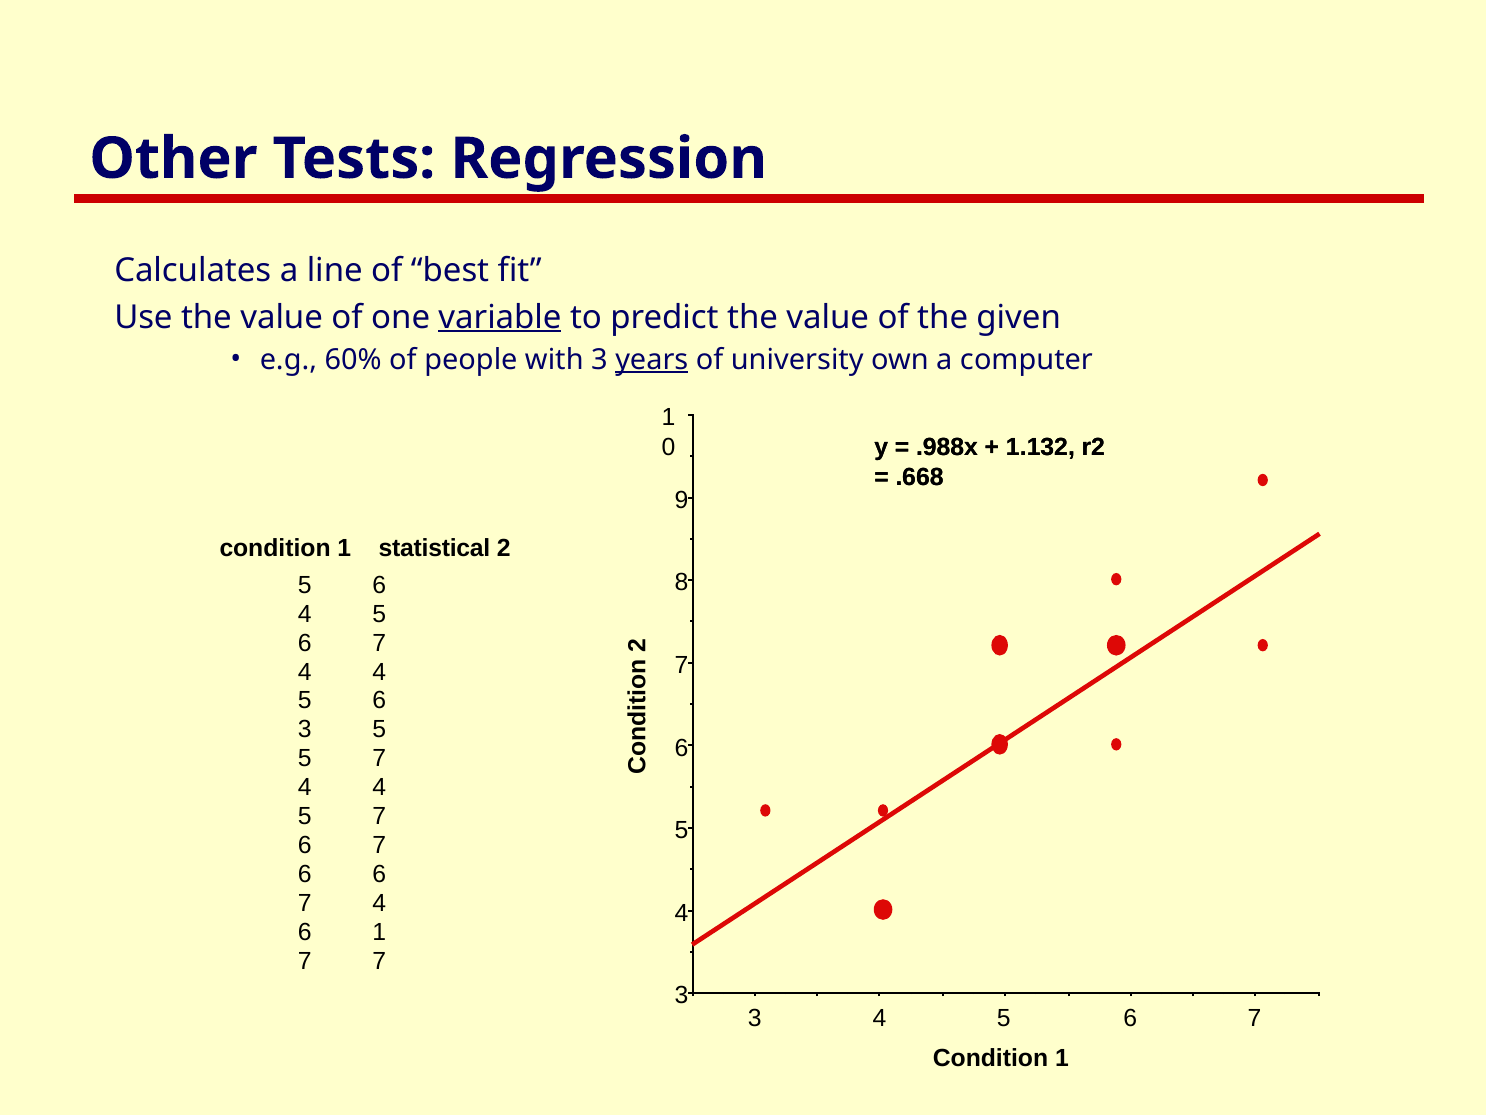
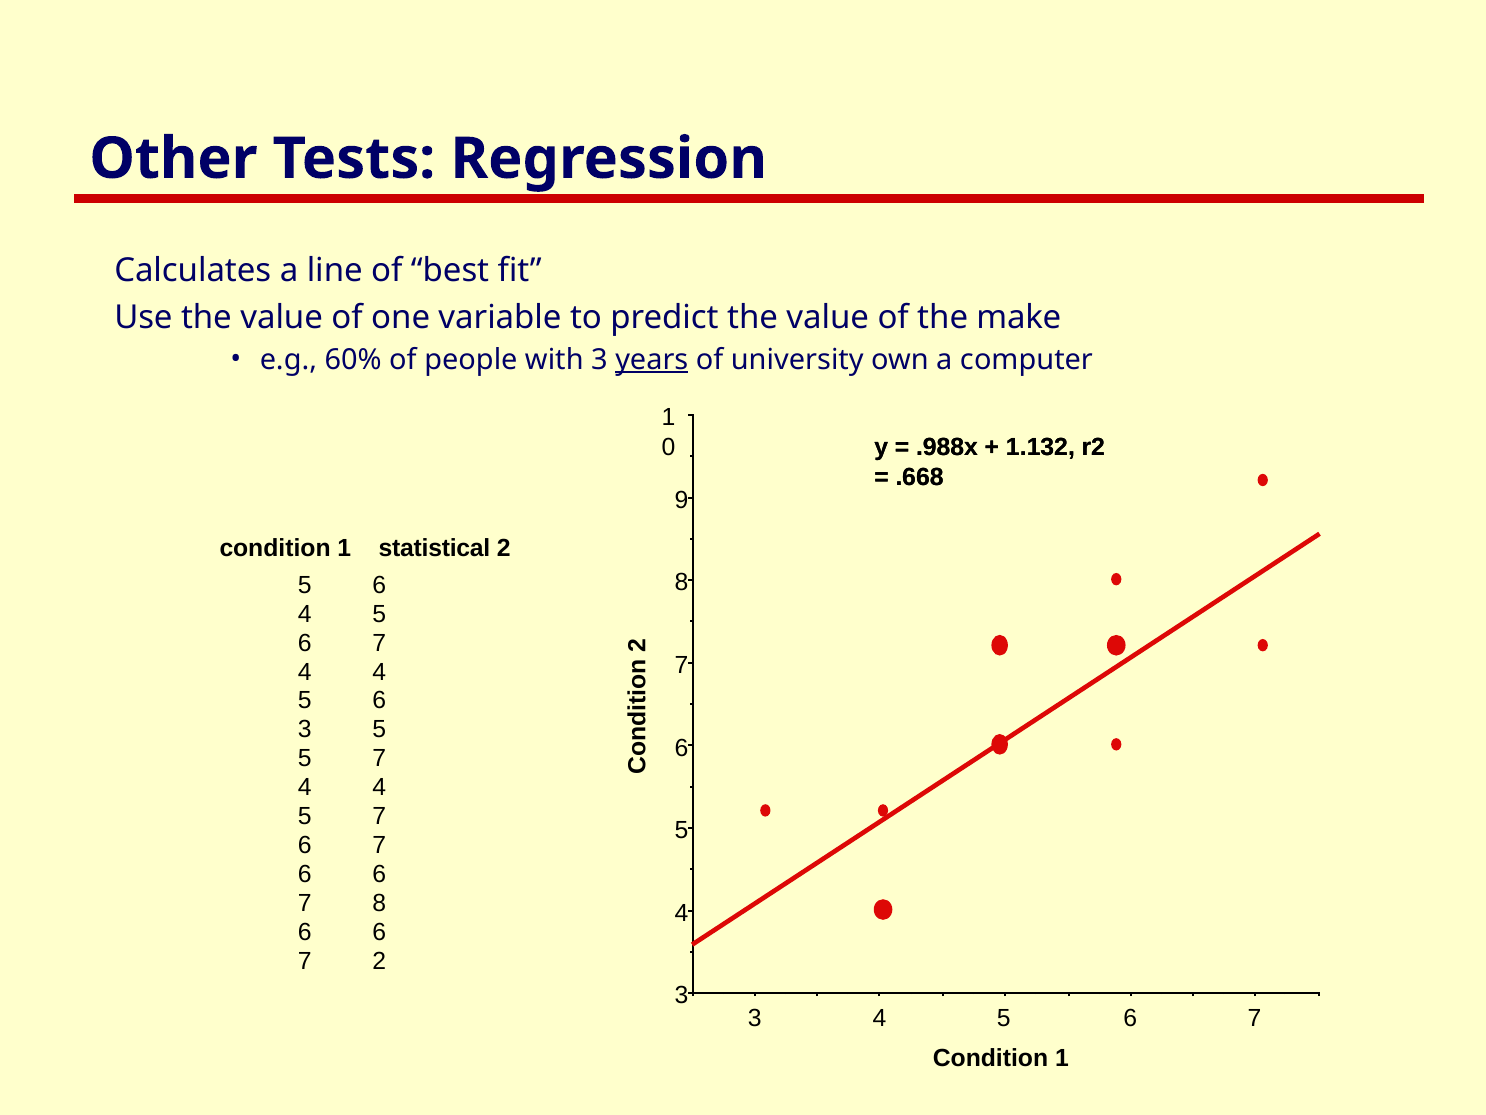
variable underline: present -> none (500, 317)
given: given -> make (1019, 317)
4: 4 -> 8 (379, 903)
1: 1 -> 6 (379, 932)
7 7: 7 -> 2 (379, 960)
